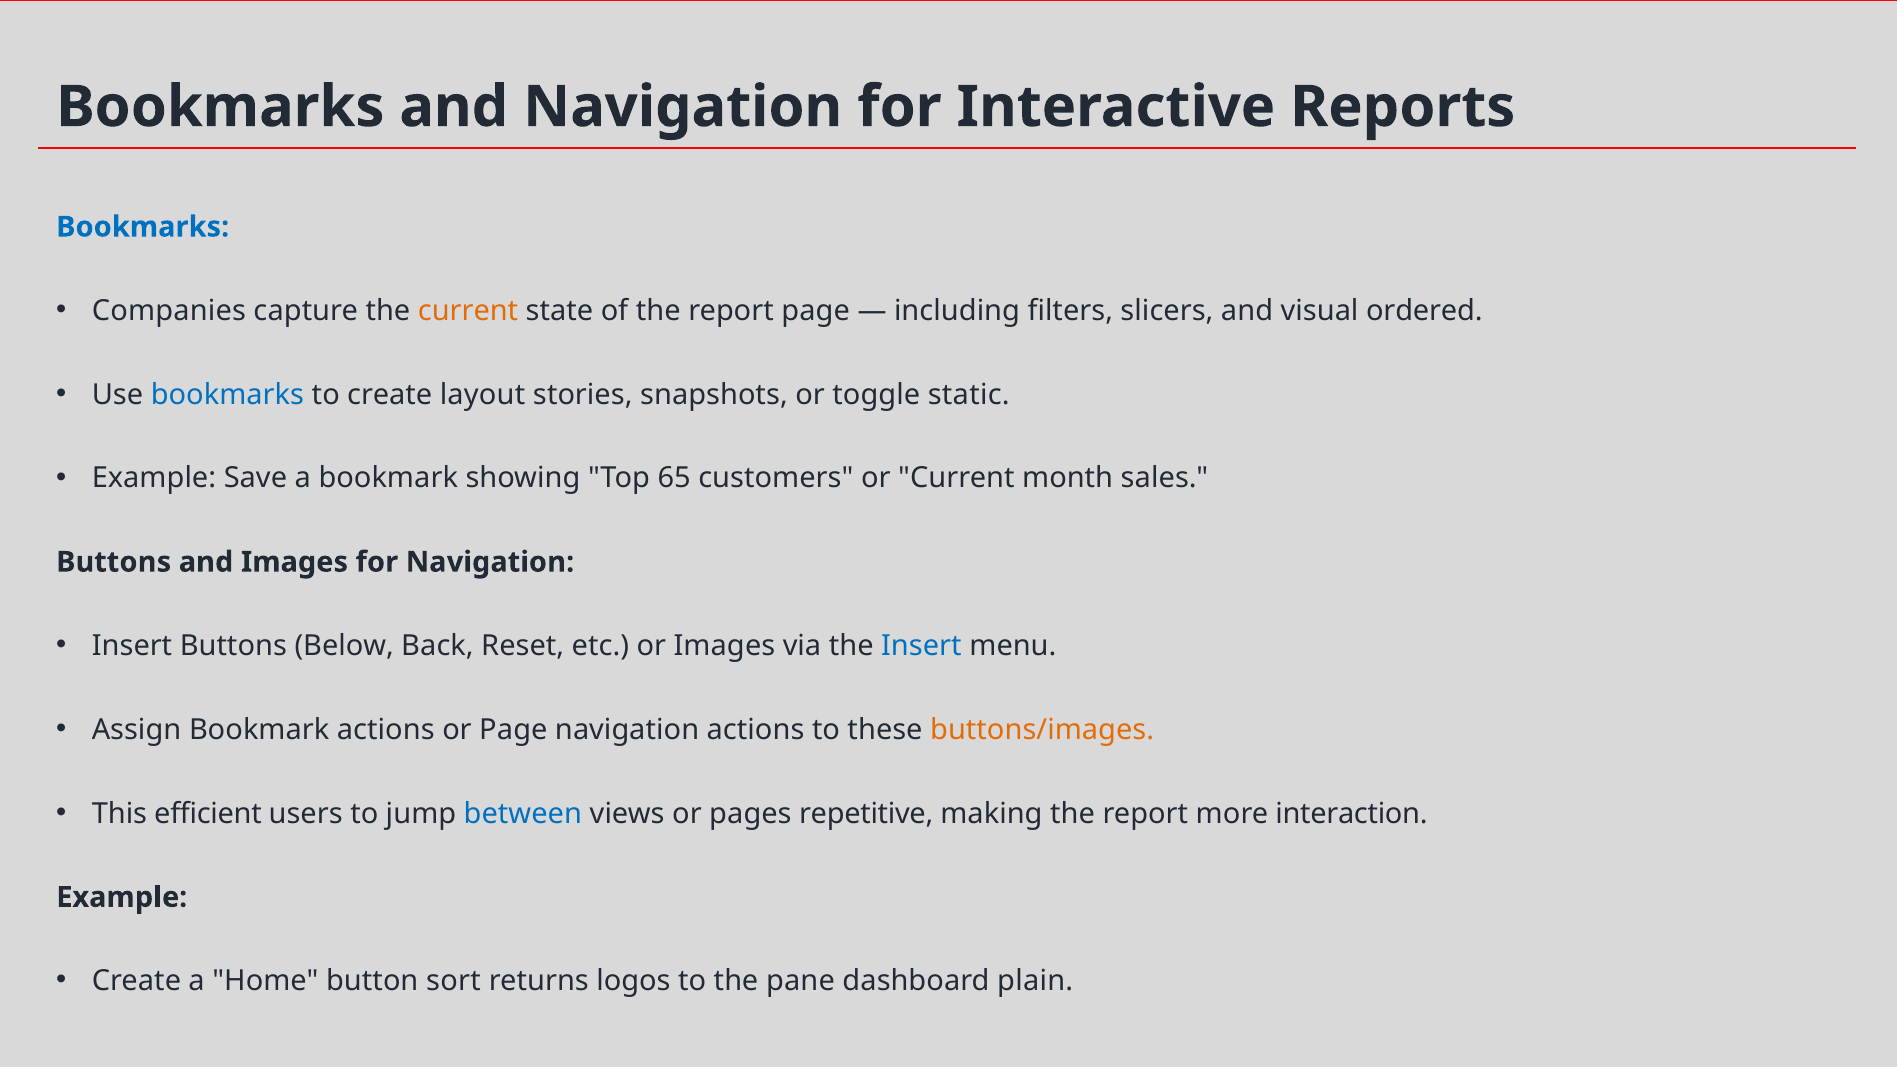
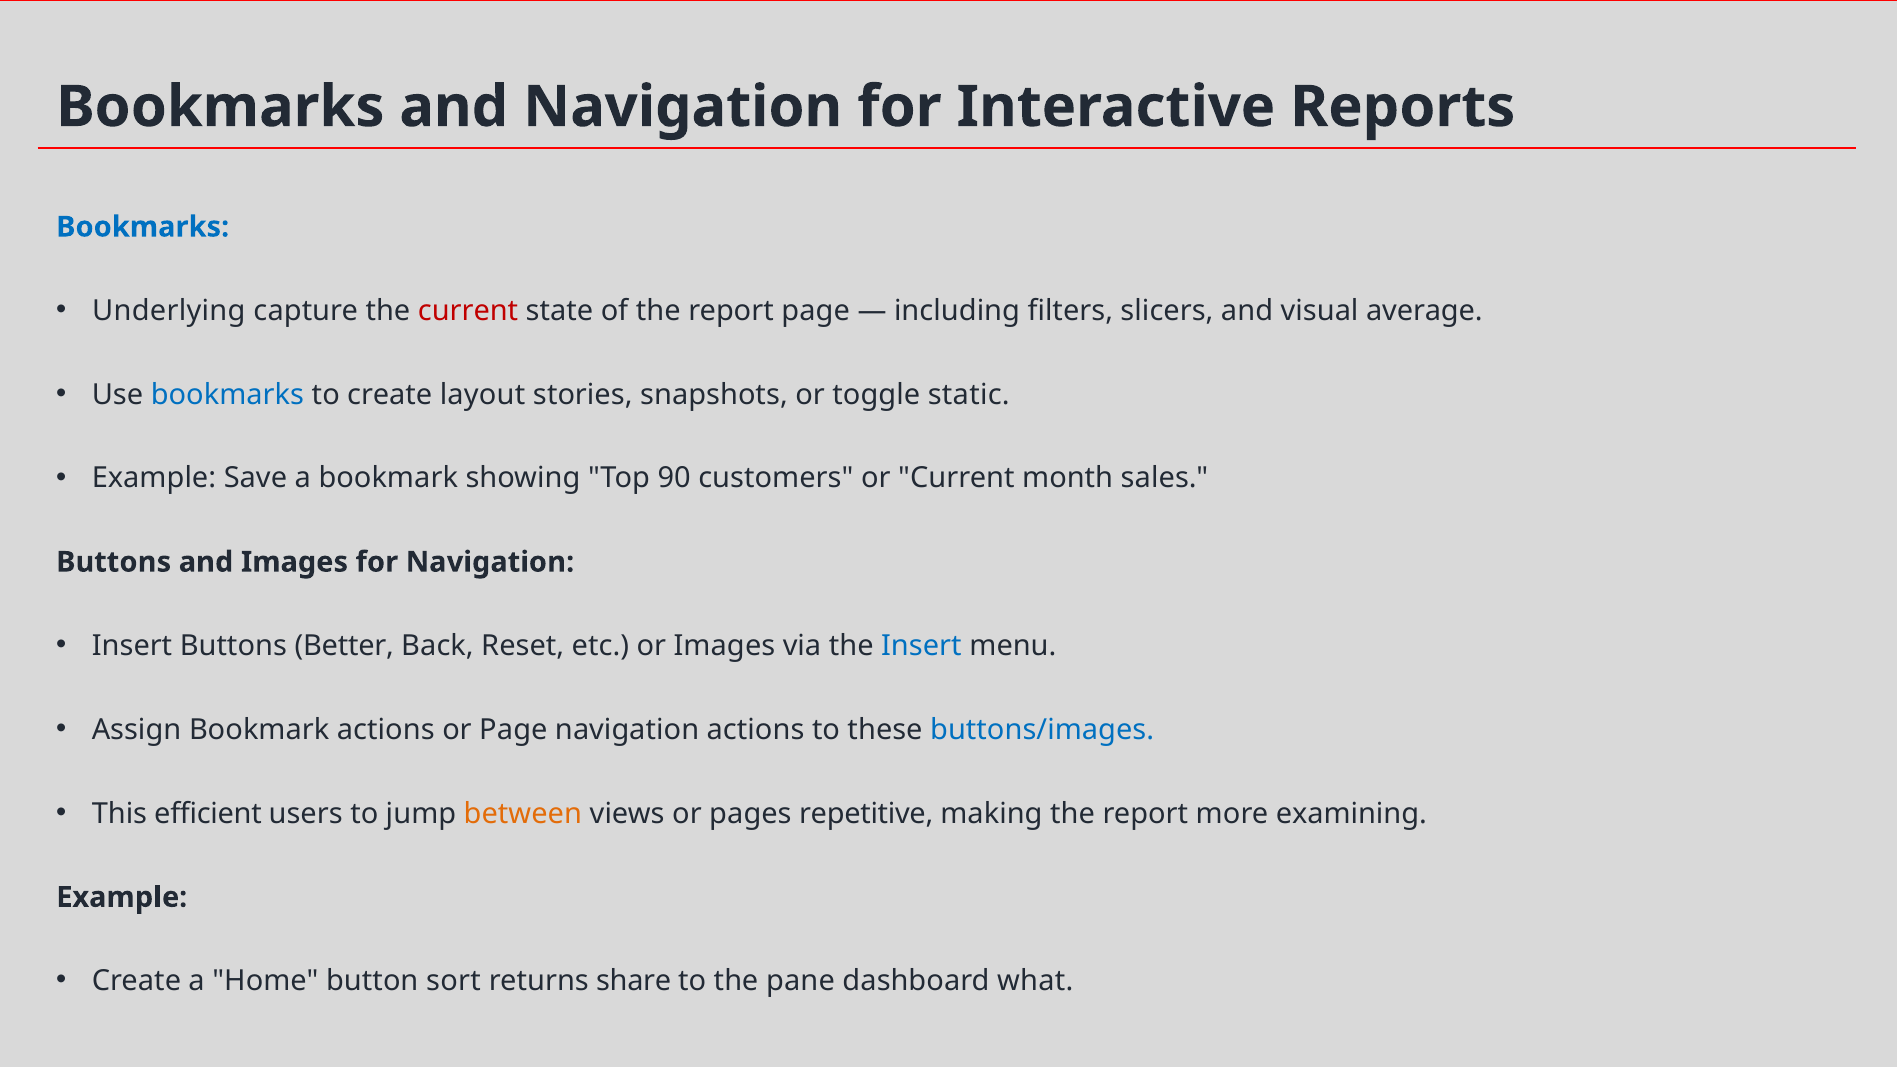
Companies: Companies -> Underlying (169, 311)
current colour: orange -> red (468, 311)
ordered: ordered -> average (1424, 311)
65: 65 -> 90 (674, 478)
Below: Below -> Better (344, 646)
buttons/images colour: orange -> blue (1042, 730)
between colour: blue -> orange (523, 814)
interaction: interaction -> examining (1351, 814)
logos: logos -> share (634, 981)
plain: plain -> what (1035, 981)
